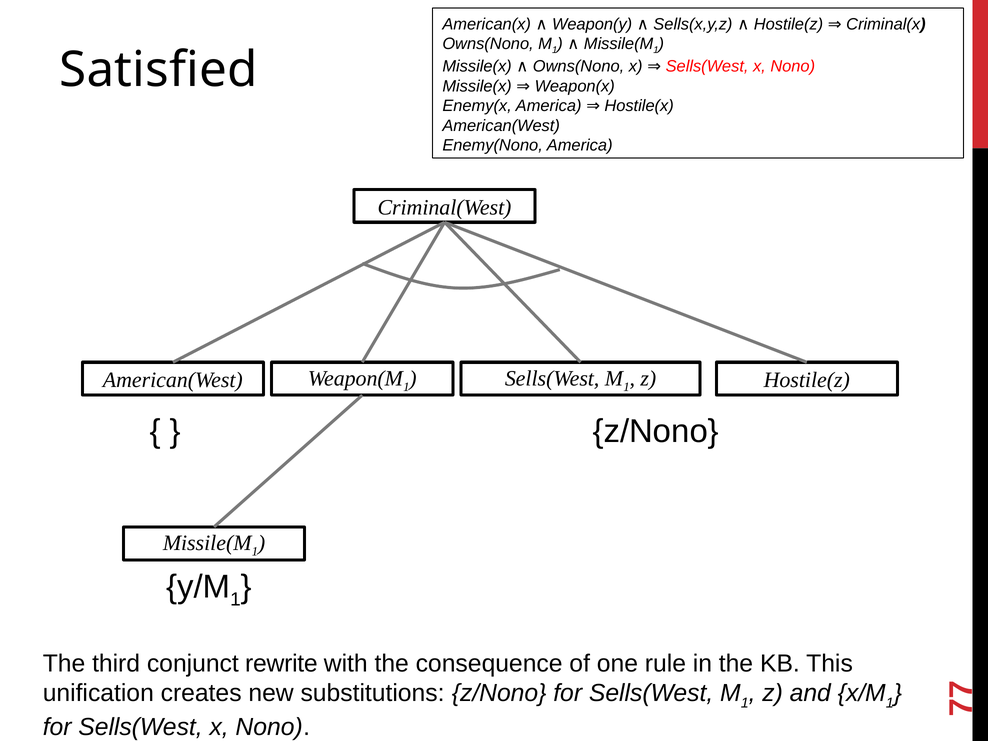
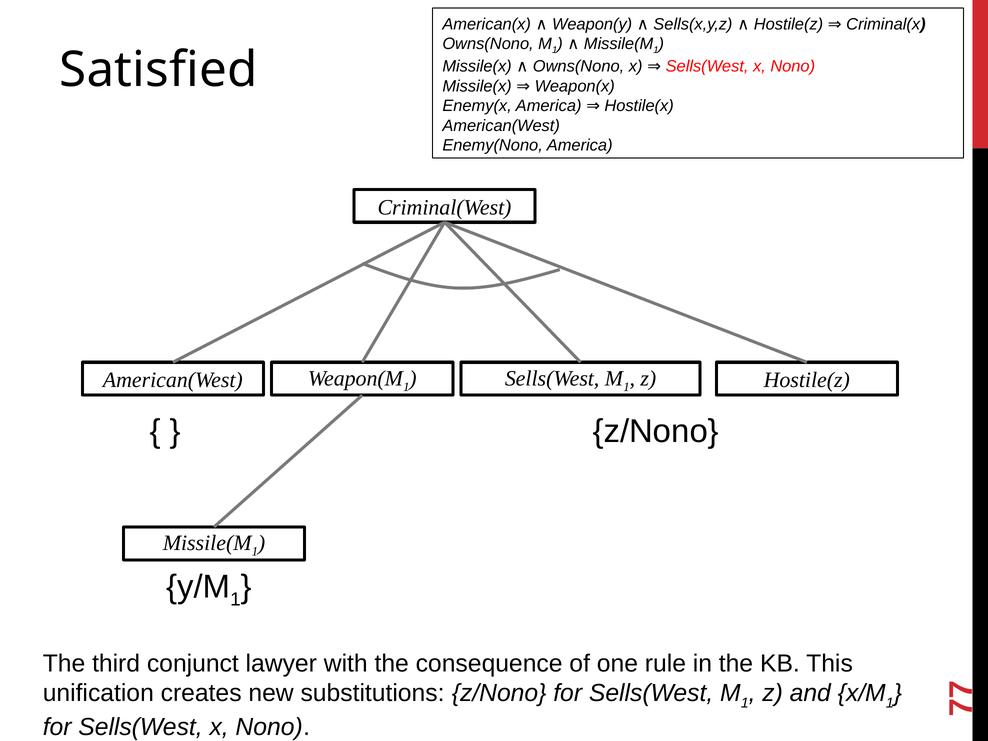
rewrite: rewrite -> lawyer (281, 664)
